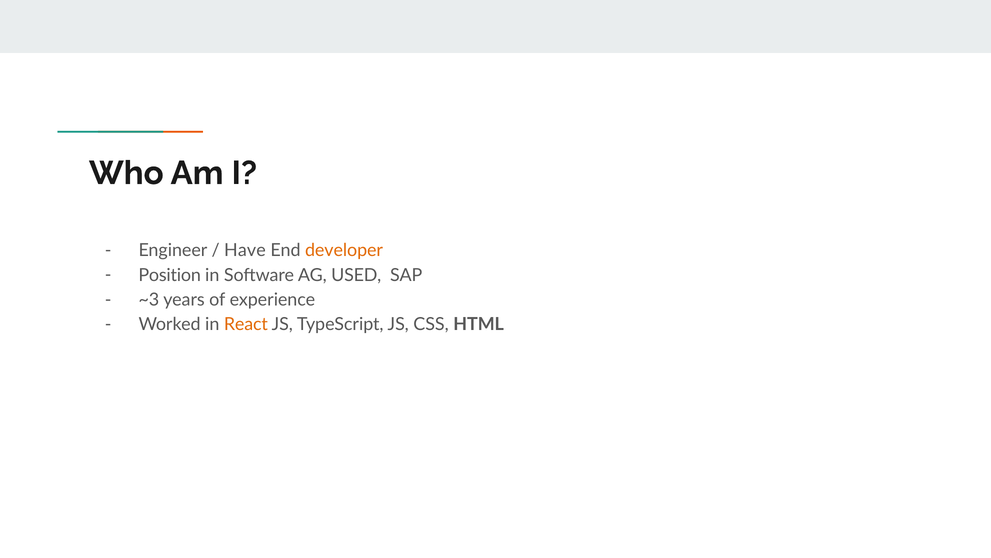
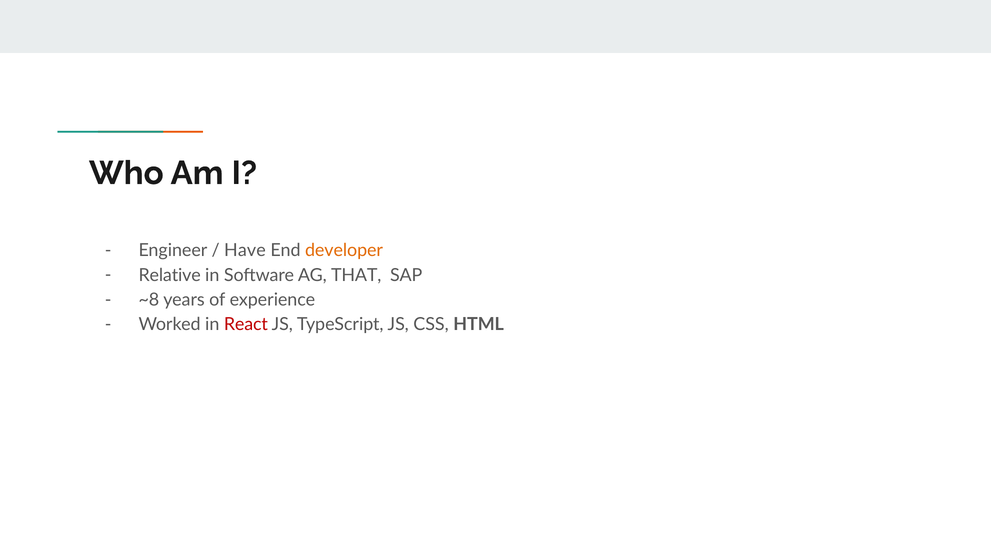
Position: Position -> Relative (170, 275)
USED: USED -> THAT (356, 275)
~3: ~3 -> ~8 (149, 300)
React colour: orange -> red (246, 324)
